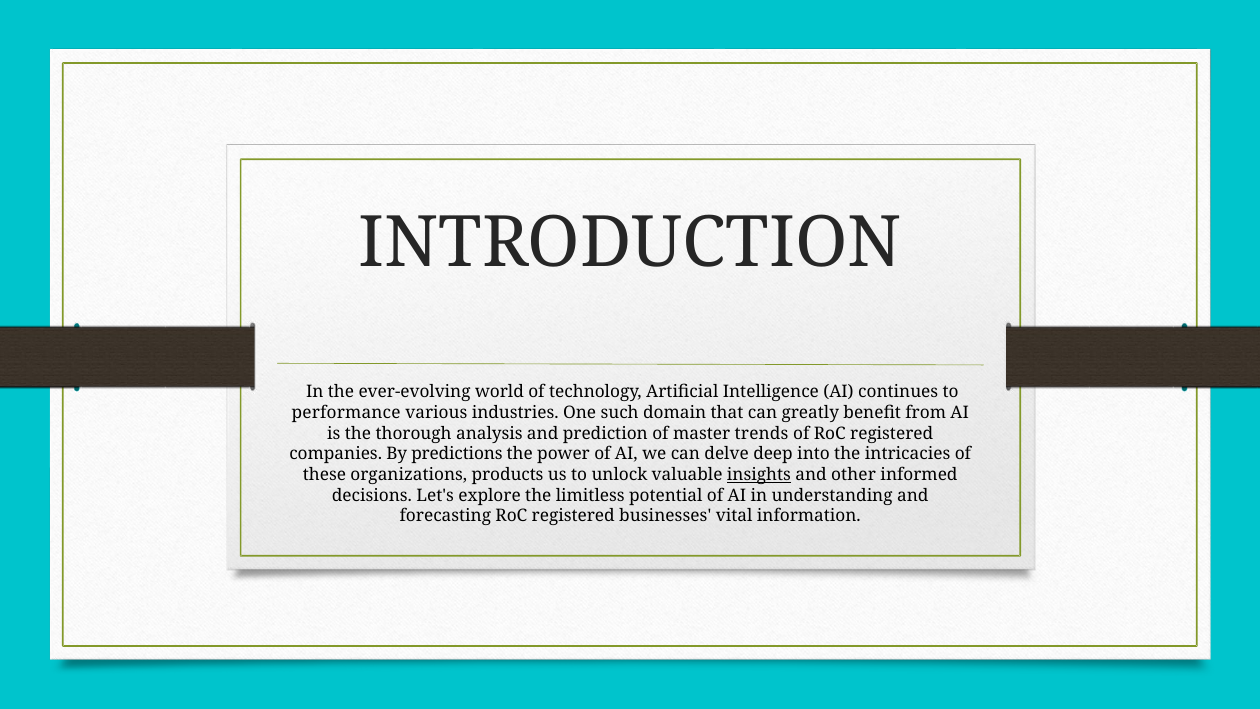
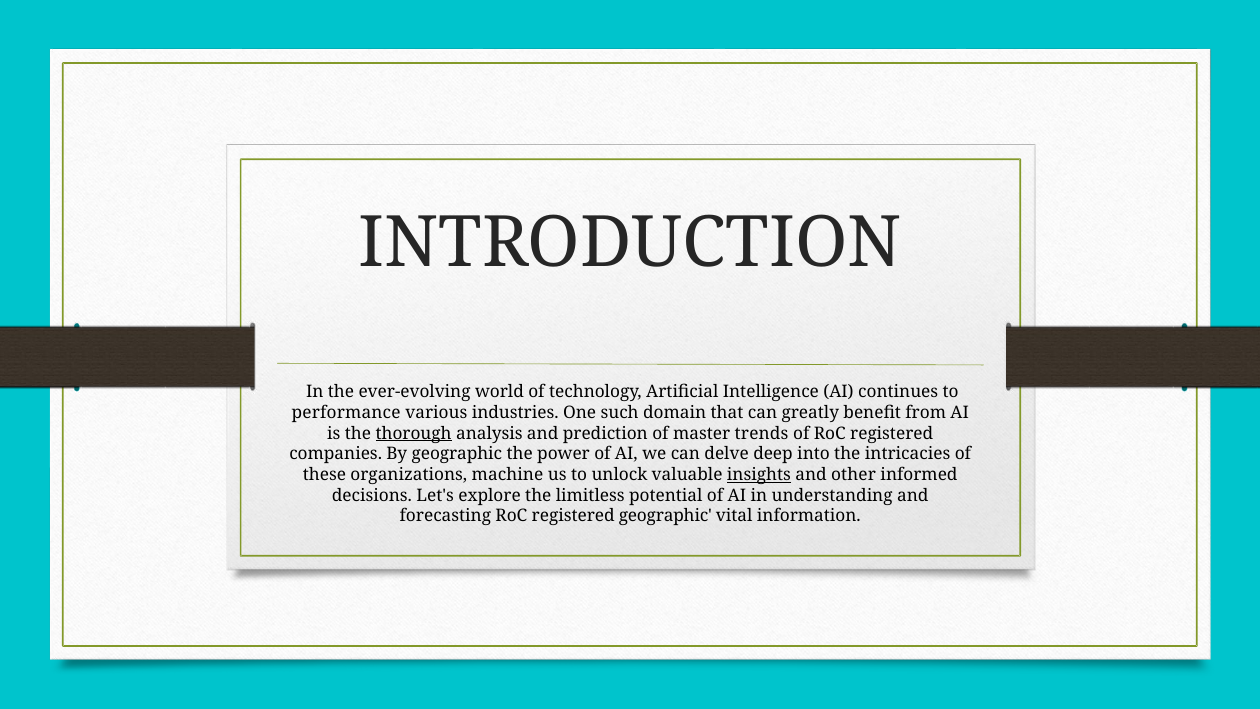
thorough underline: none -> present (414, 433)
By predictions: predictions -> geographic (457, 454)
products: products -> machine (508, 475)
registered businesses: businesses -> geographic (665, 516)
